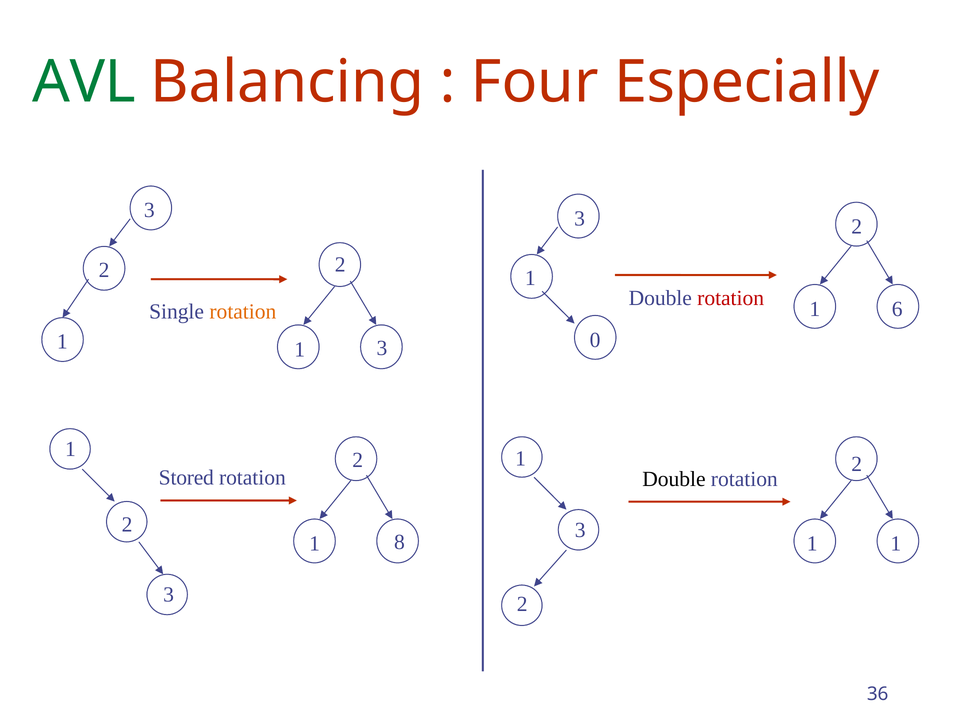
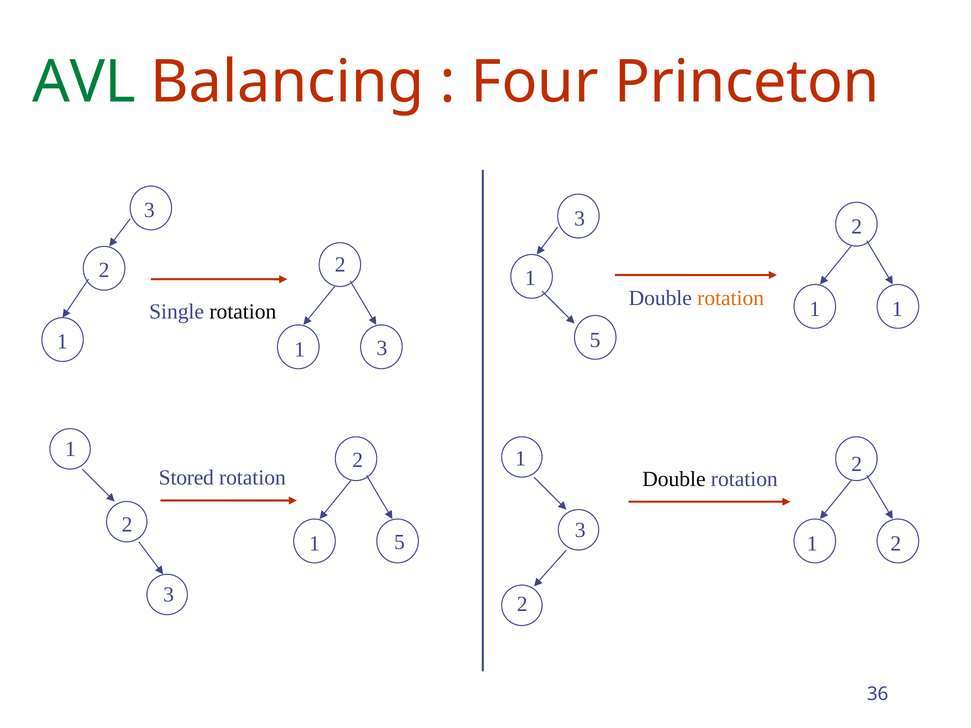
Especially: Especially -> Princeton (747, 82)
rotation colour: red -> orange (731, 298)
1 6: 6 -> 1 (897, 309)
rotation colour: orange -> black (243, 312)
3 0: 0 -> 5 (595, 340)
1 8: 8 -> 5 (399, 542)
1: 1 -> 2 (896, 544)
